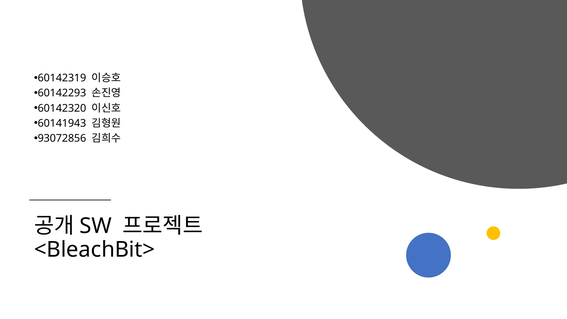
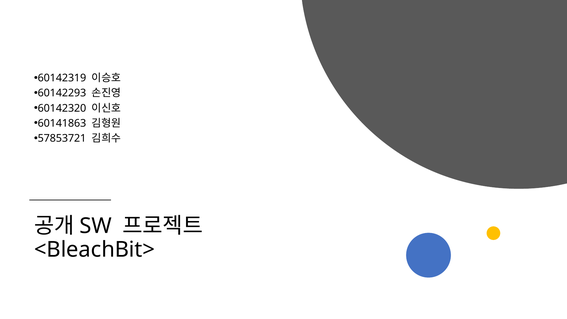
60141943: 60141943 -> 60141863 (62, 123)
93072856: 93072856 -> 57853721 (62, 138)
